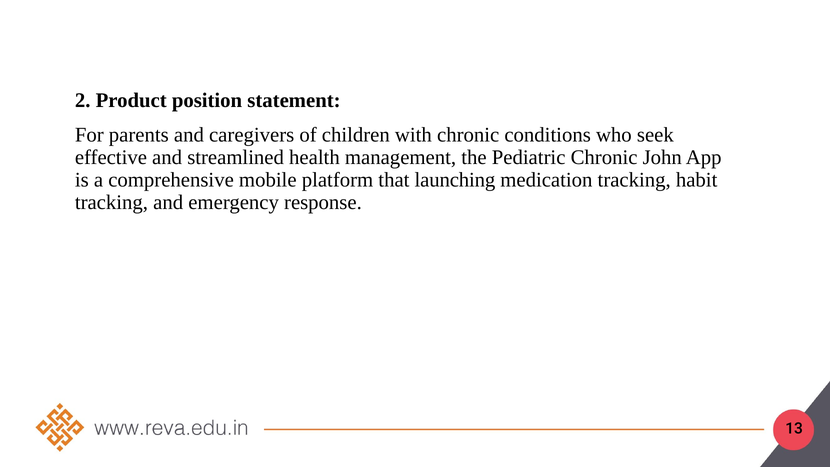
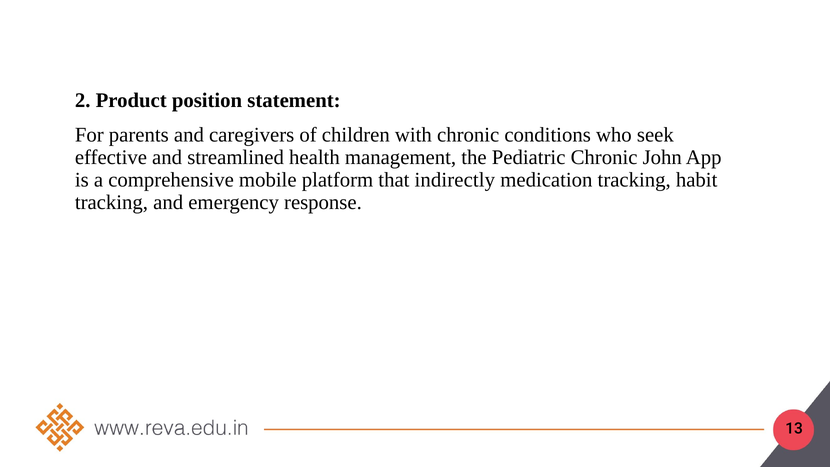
launching: launching -> indirectly (455, 180)
